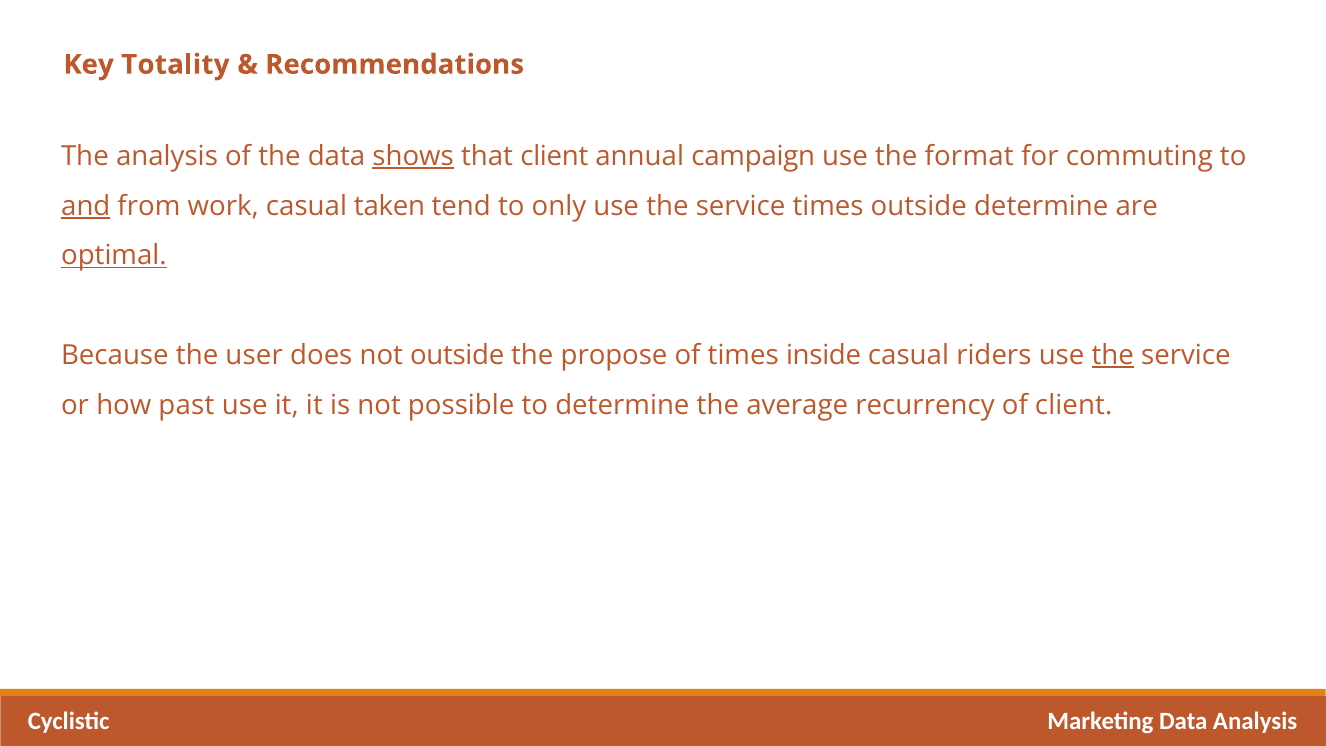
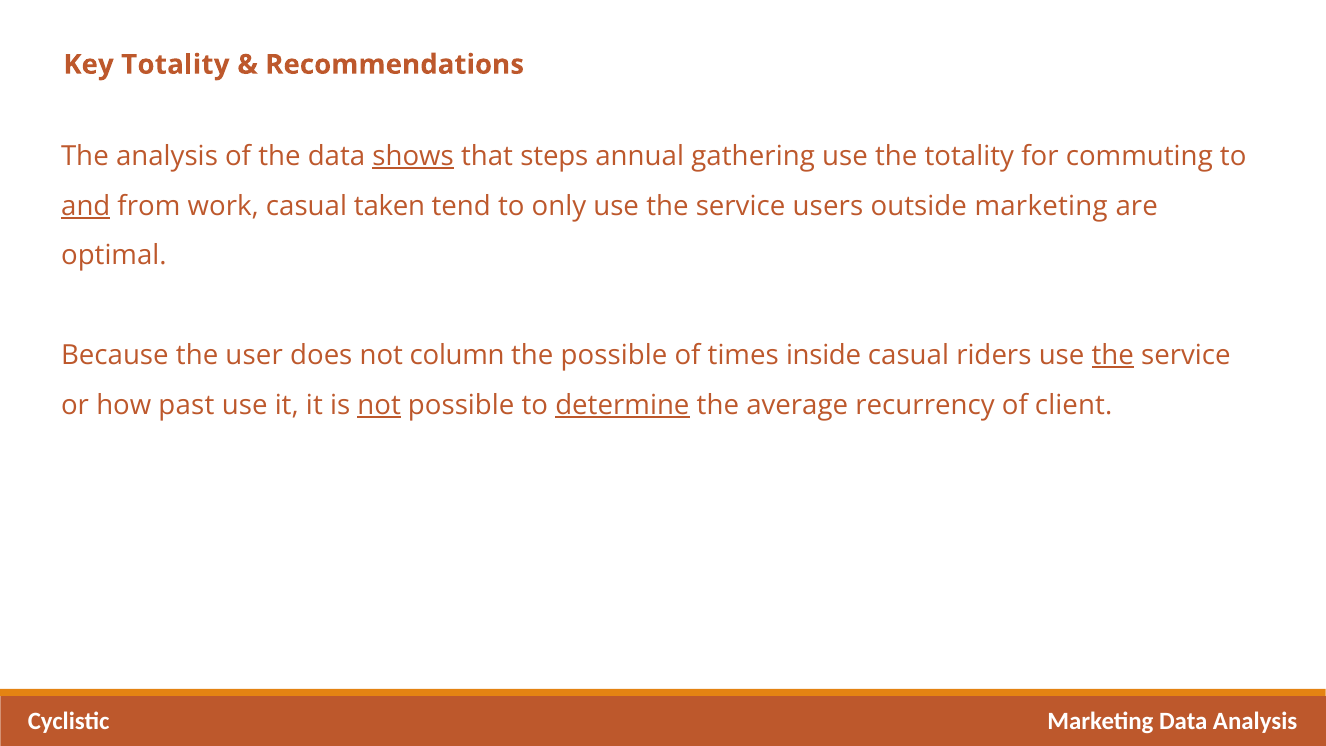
that client: client -> steps (554, 156)
campaign: campaign -> gathering (753, 156)
the format: format -> totality (969, 156)
service times: times -> users (828, 206)
outside determine: determine -> marketing (1041, 206)
optimal underline: present -> none (114, 256)
not outside: outside -> column (457, 355)
the propose: propose -> possible (614, 355)
not underline: none -> present (379, 405)
determine underline: none -> present (622, 405)
